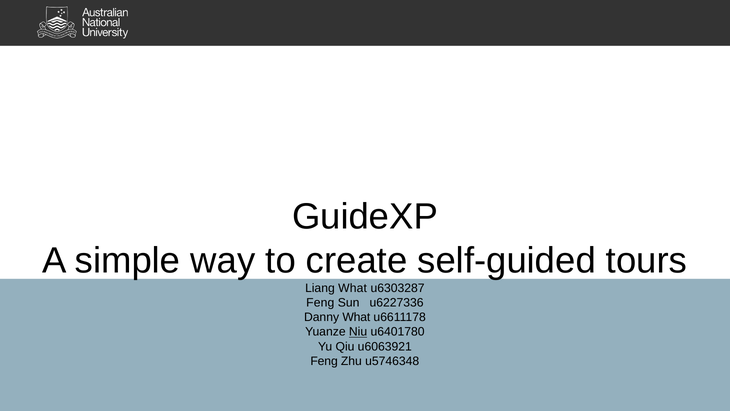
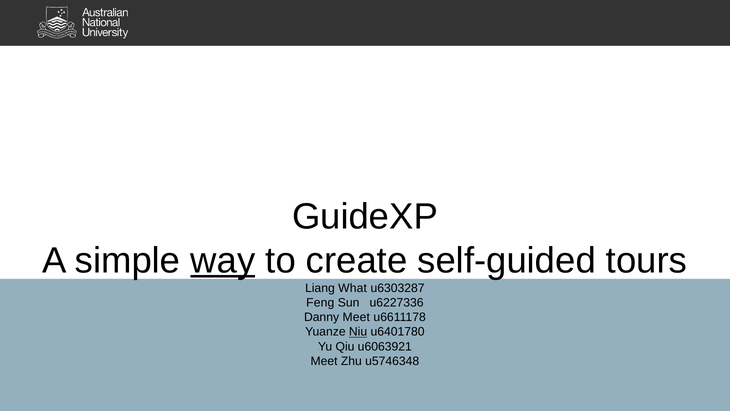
way underline: none -> present (223, 260)
Danny What: What -> Meet (356, 317)
Feng: Feng -> Meet (324, 361)
